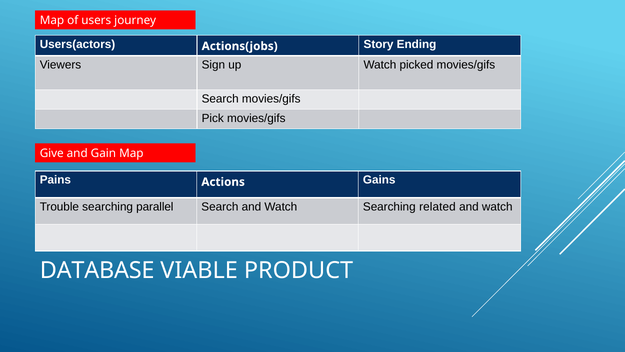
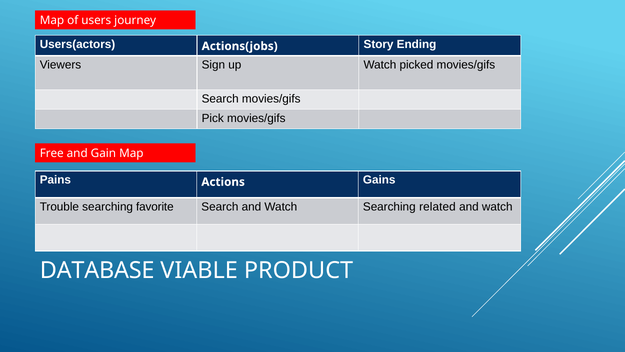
Give: Give -> Free (52, 153)
parallel: parallel -> favorite (155, 207)
